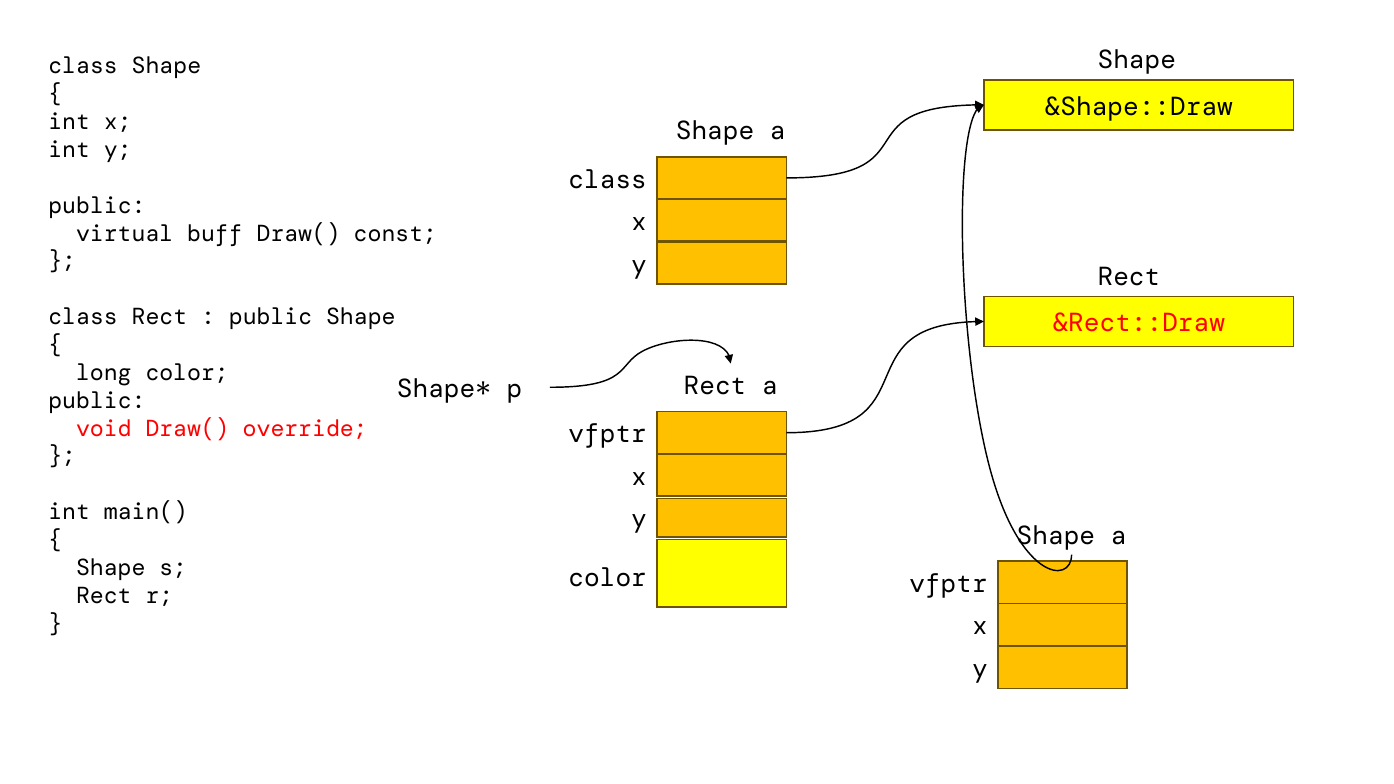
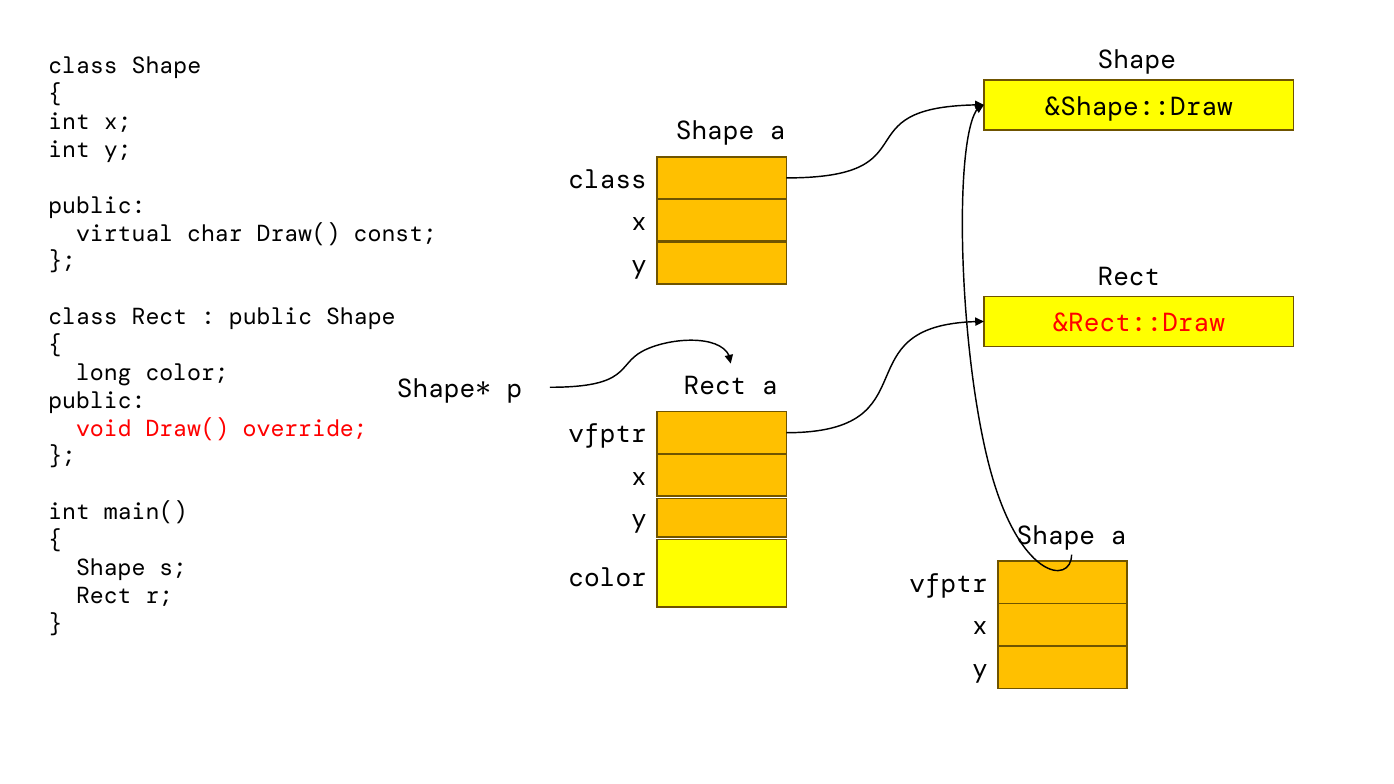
buff: buff -> char (215, 233)
